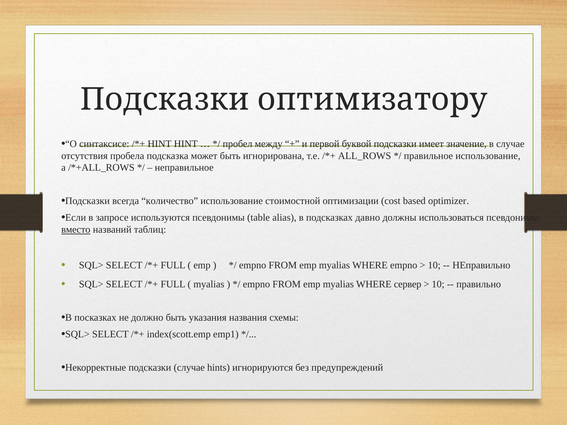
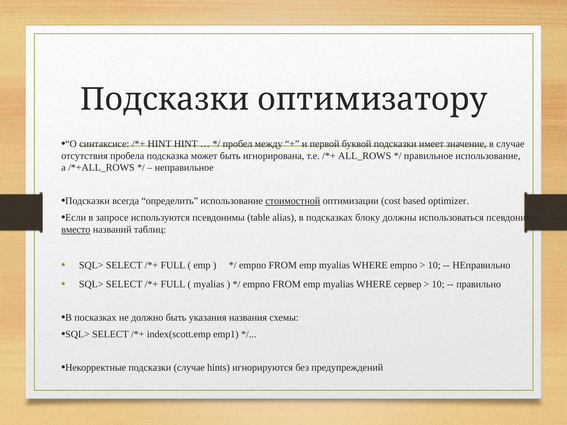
количество: количество -> определить (170, 201)
стоимостной underline: none -> present (293, 201)
давно: давно -> блоку (368, 218)
